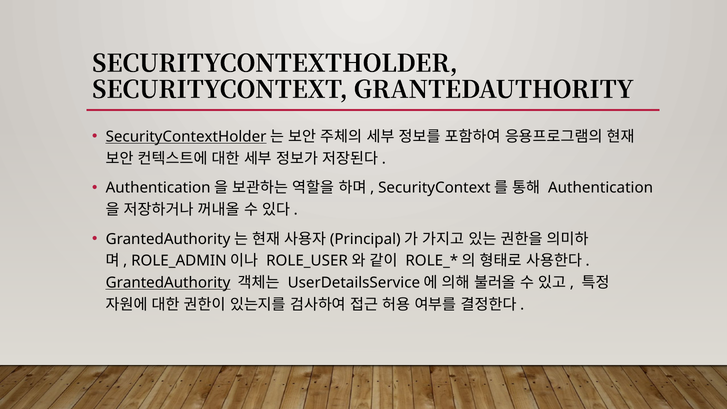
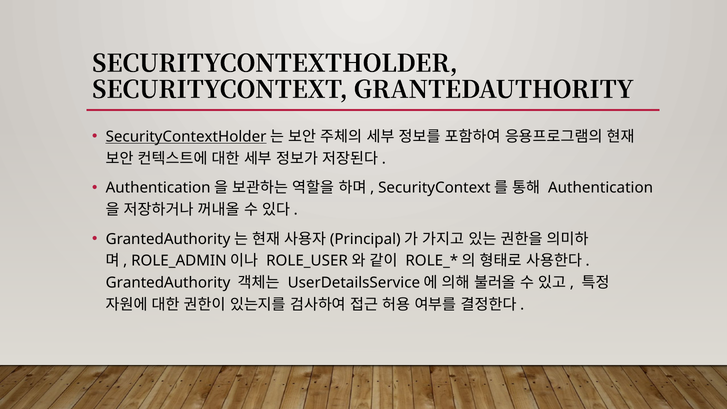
GrantedAuthority underline: present -> none (168, 283)
